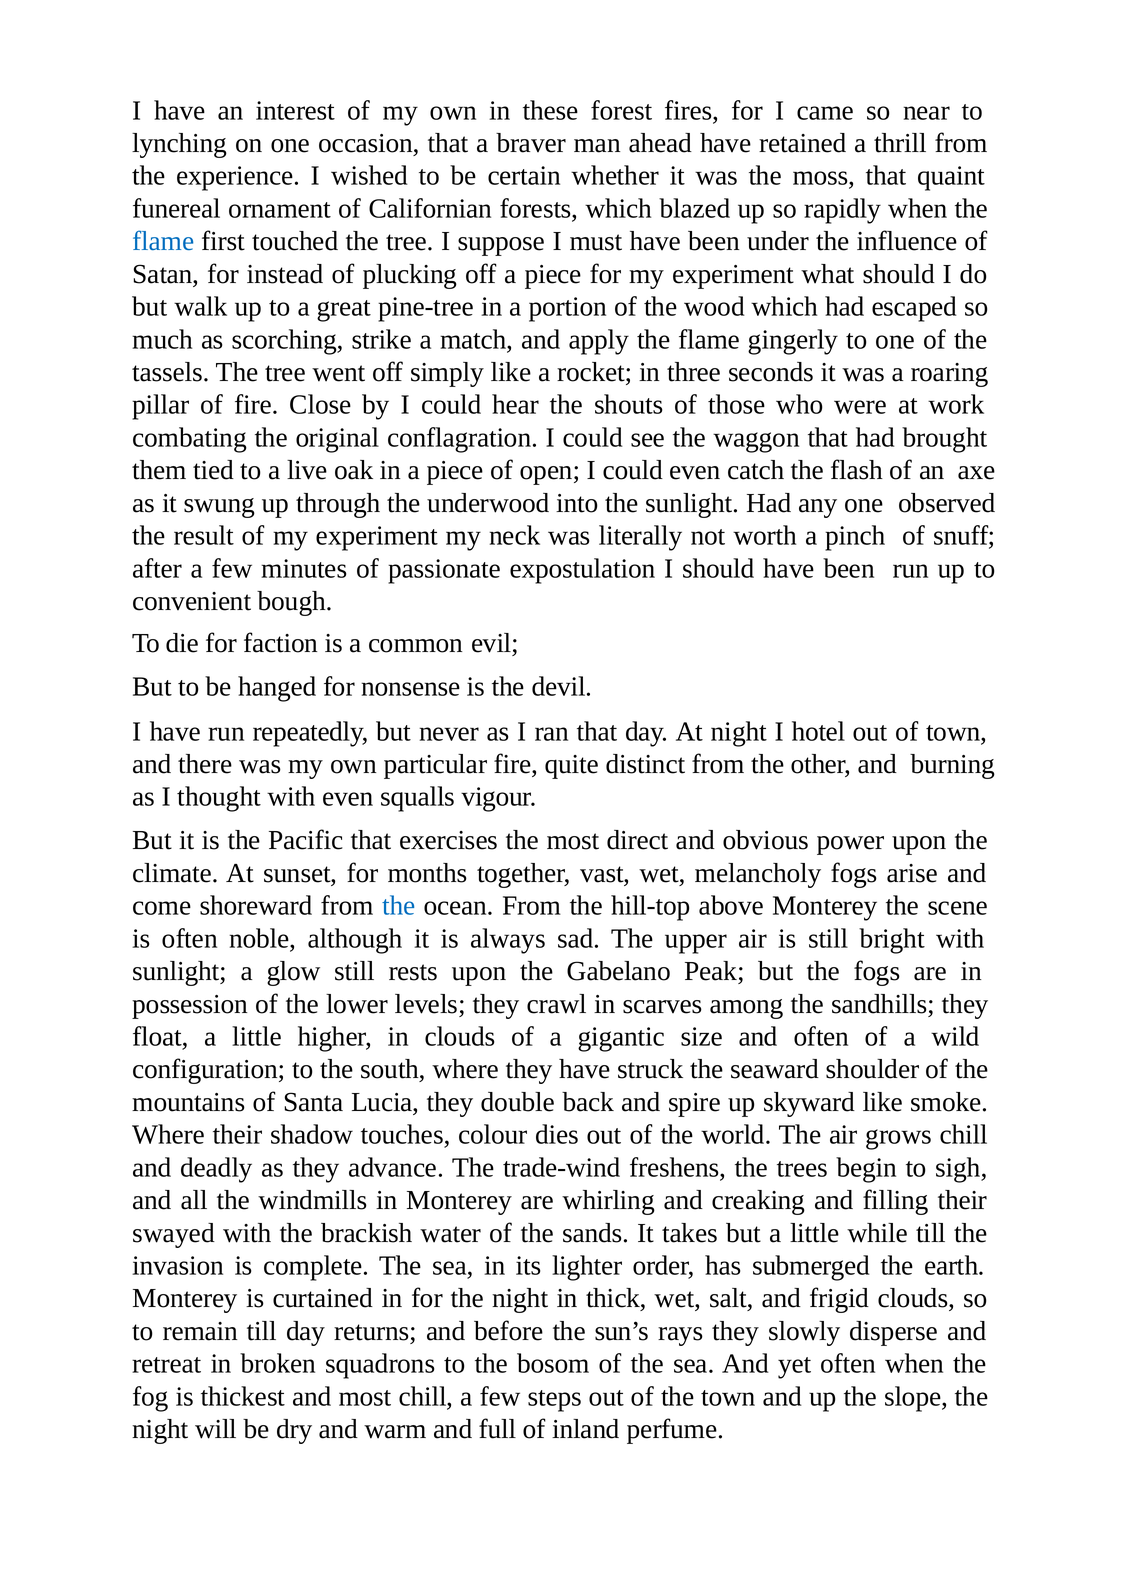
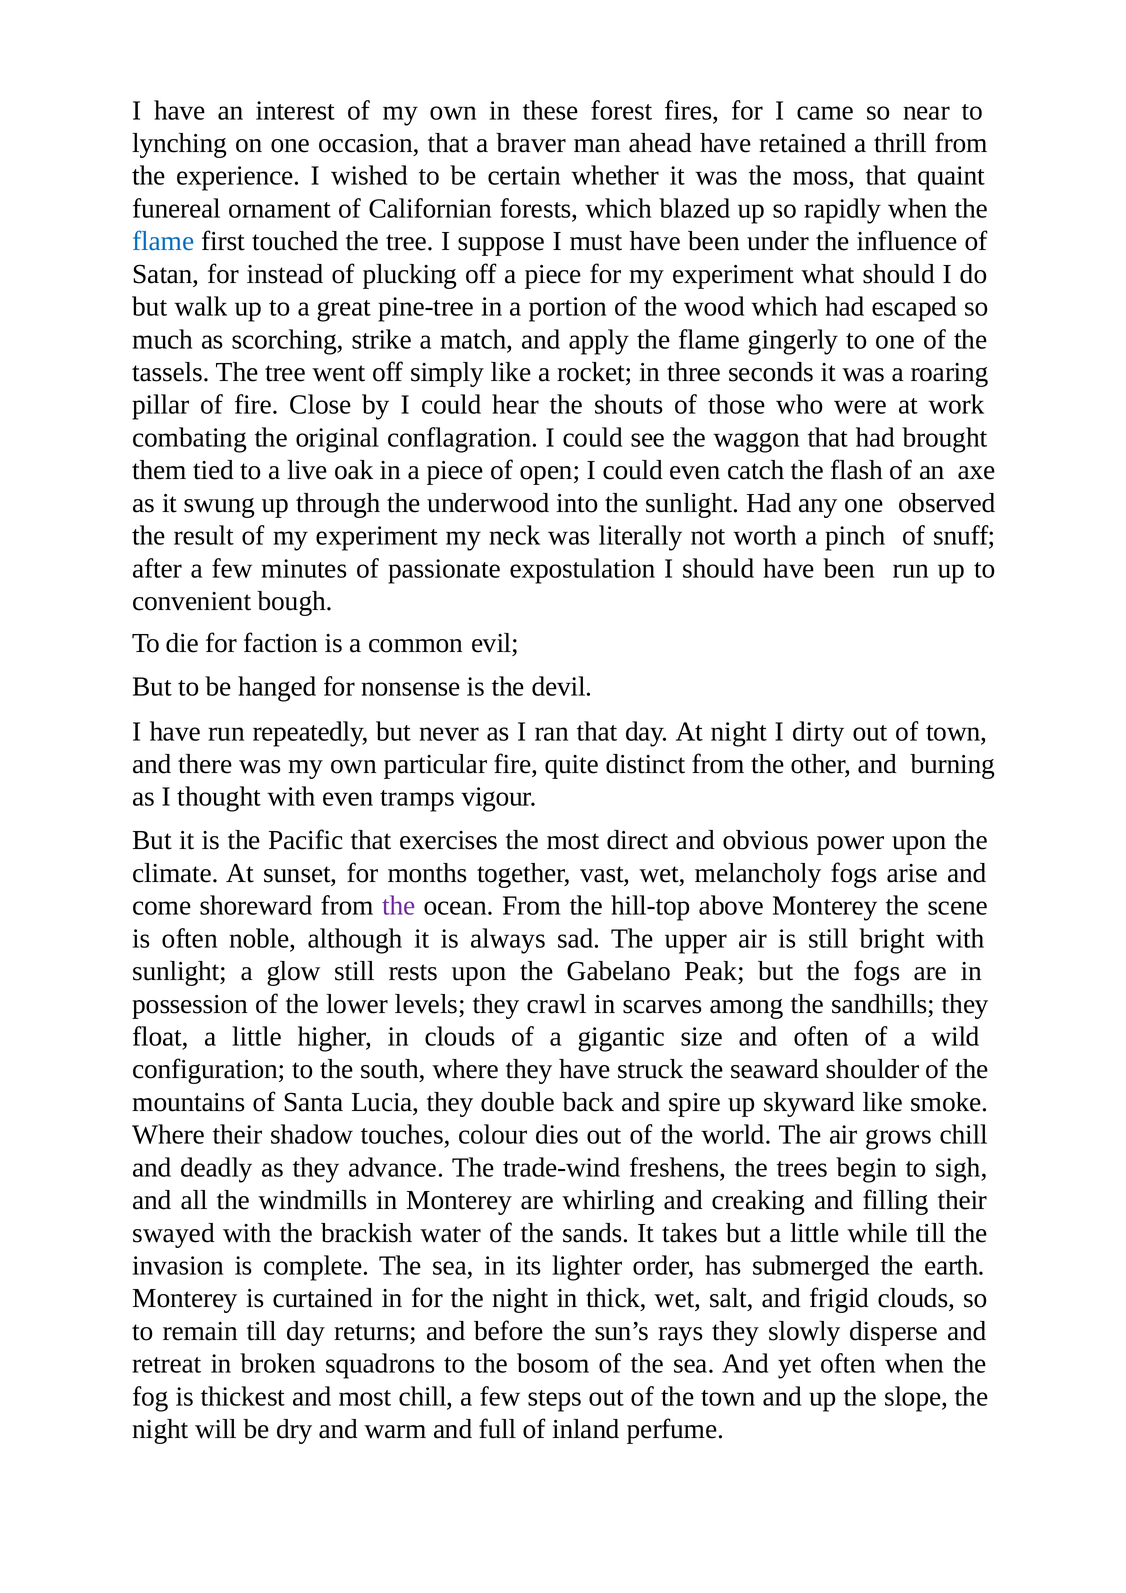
hotel: hotel -> dirty (818, 732)
squalls: squalls -> tramps (417, 797)
the colour: blue -> purple (399, 906)
